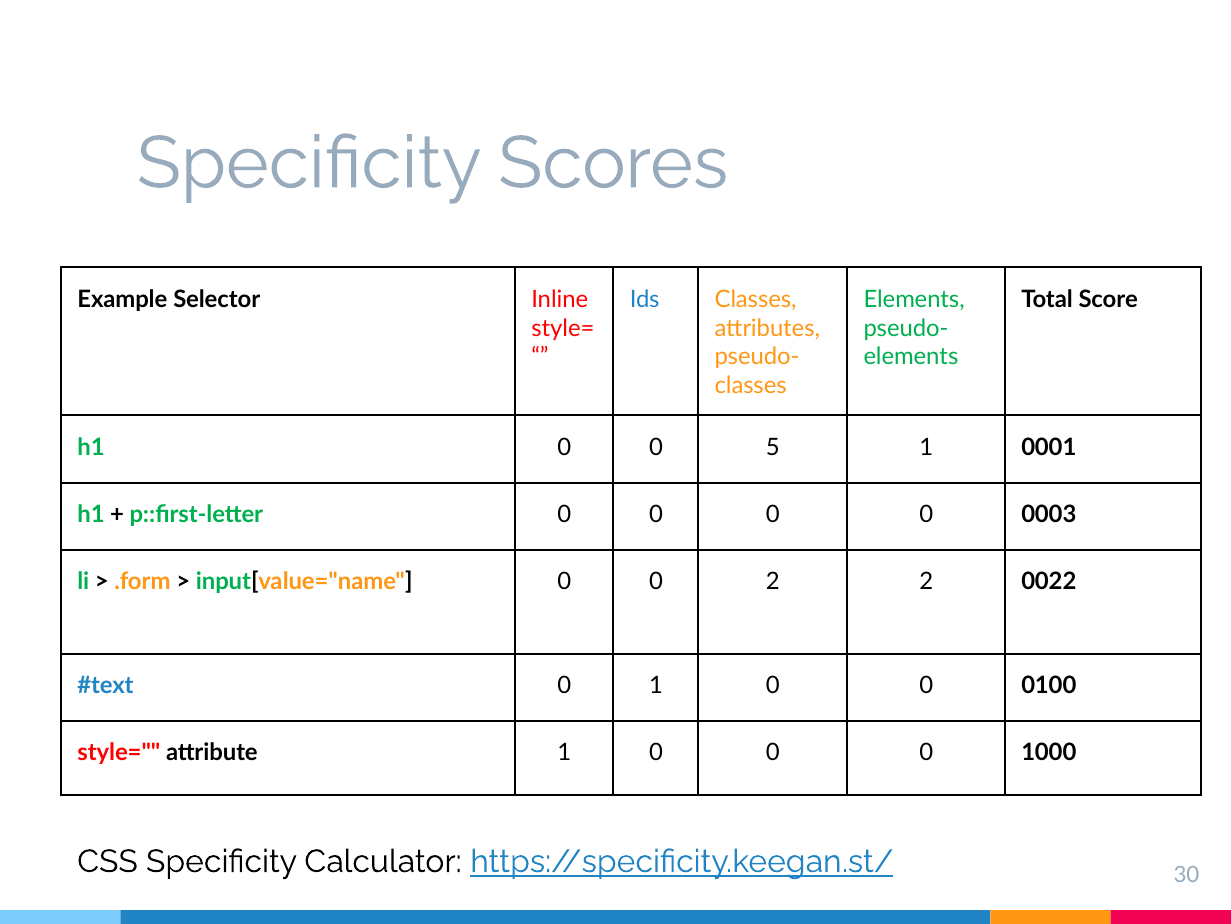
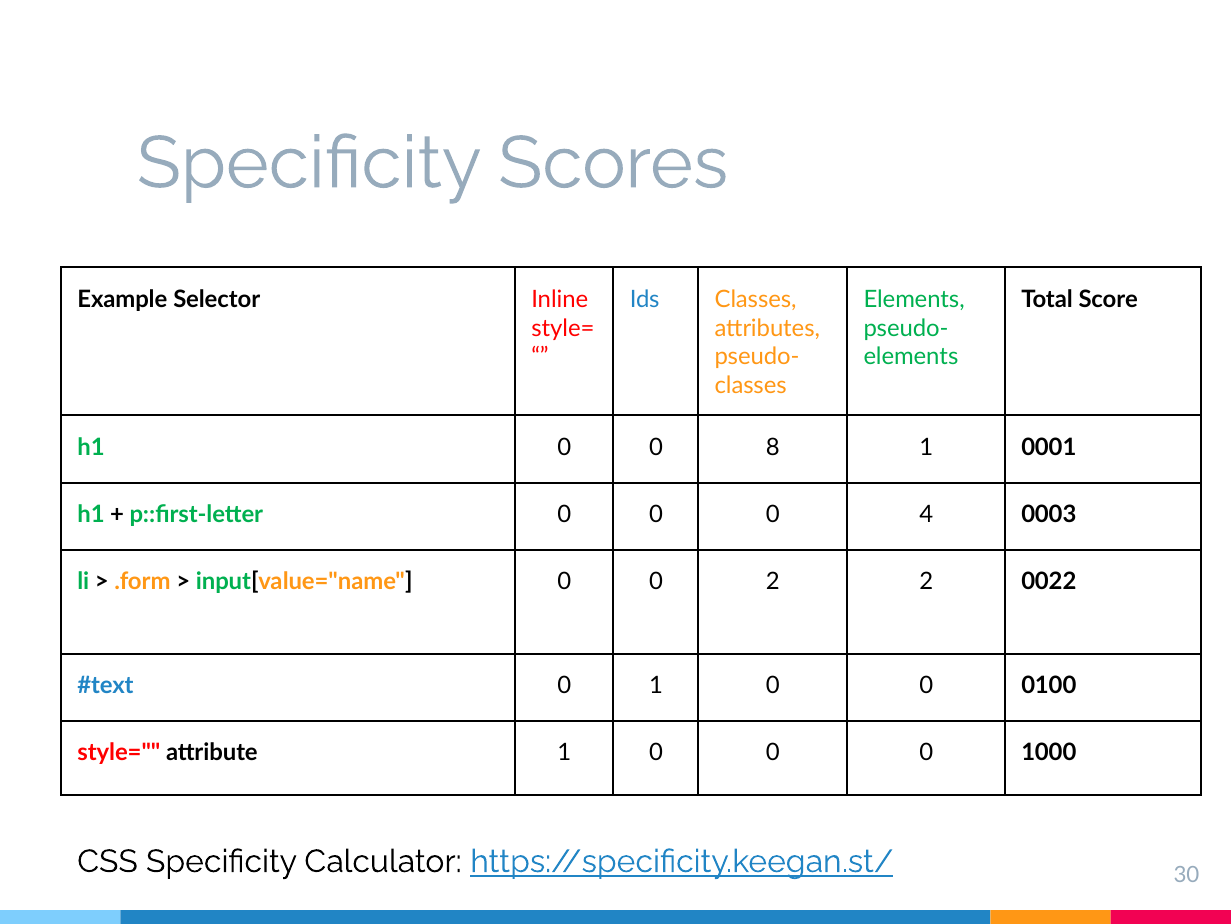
5: 5 -> 8 (773, 447)
0 0 0 0: 0 -> 4 (926, 514)
